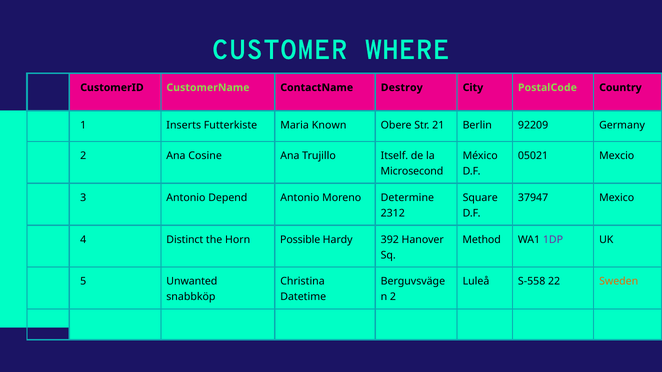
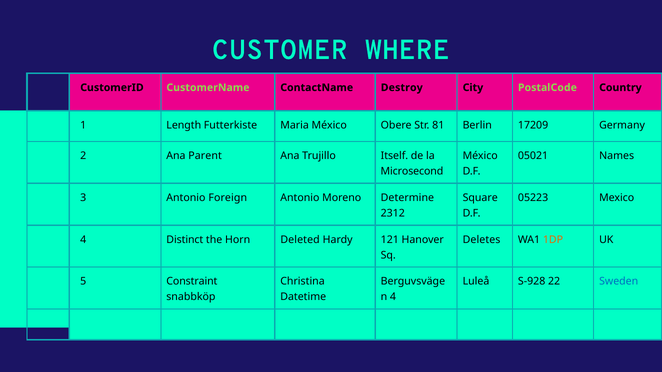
Inserts: Inserts -> Length (184, 125)
Maria Known: Known -> México (329, 125)
21: 21 -> 81 (438, 125)
92209: 92209 -> 17209 (533, 125)
Cosine: Cosine -> Parent (205, 156)
Mexcio: Mexcio -> Names (617, 156)
Depend: Depend -> Foreign (228, 198)
37947: 37947 -> 05223 (533, 198)
Possible: Possible -> Deleted (300, 240)
392: 392 -> 121 (390, 240)
Method: Method -> Deletes (482, 240)
1DP colour: purple -> orange (553, 240)
Unwanted: Unwanted -> Constraint (192, 282)
S-558: S-558 -> S-928 (532, 282)
Sweden colour: orange -> blue (619, 282)
2: 2 -> 4 (393, 297)
